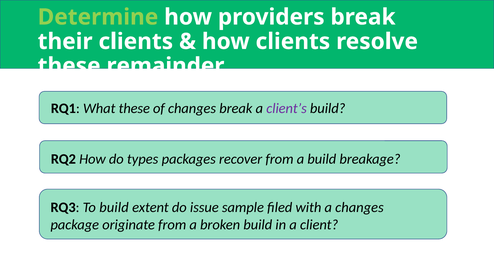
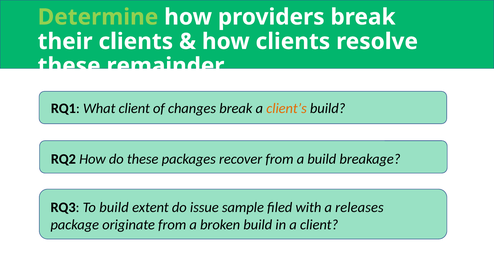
What these: these -> client (134, 108)
client’s colour: purple -> orange (287, 108)
do types: types -> these (143, 159)
a changes: changes -> releases (359, 207)
